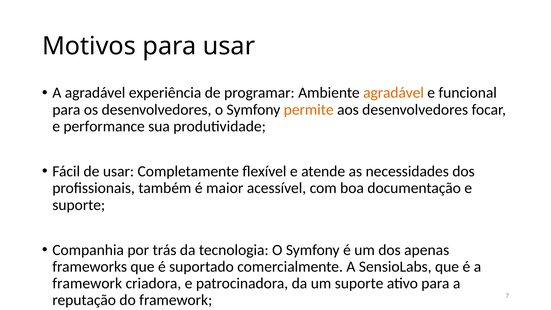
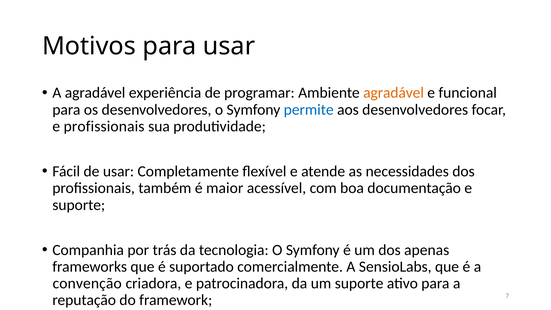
permite colour: orange -> blue (309, 110)
e performance: performance -> profissionais (104, 126)
framework: framework -> convenção (87, 283)
